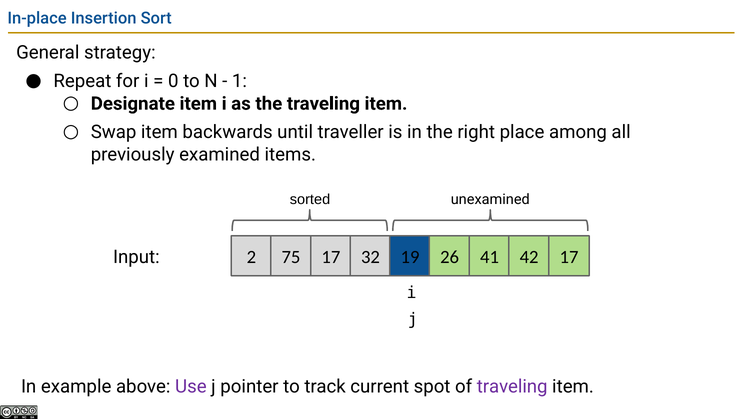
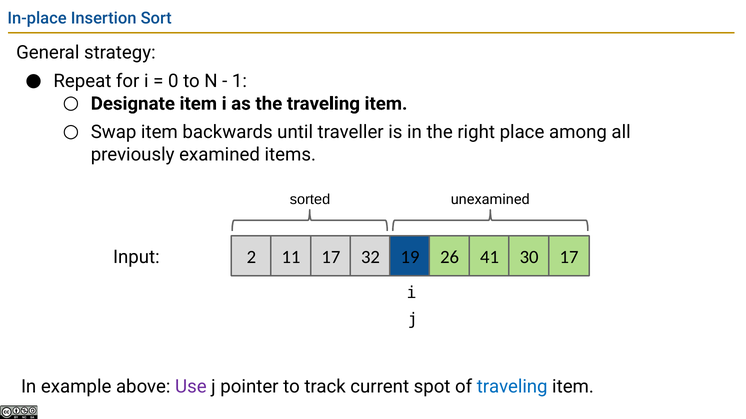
75: 75 -> 11 (291, 258)
42: 42 -> 30 (529, 258)
traveling colour: purple -> blue (512, 387)
